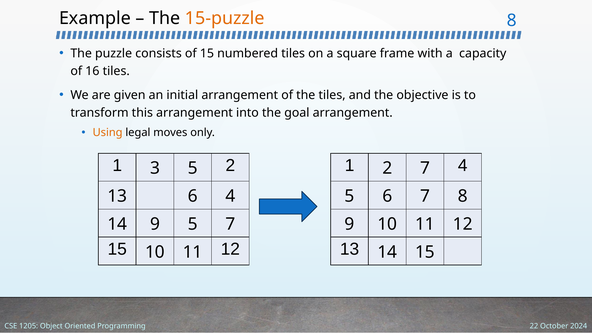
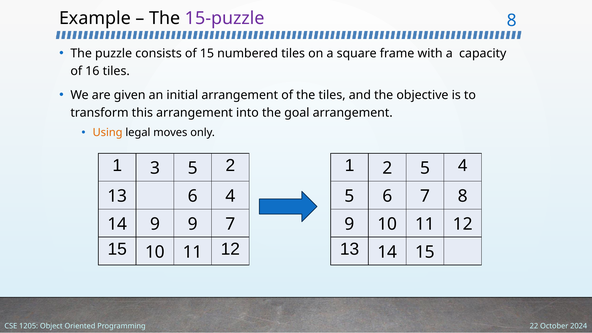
15-puzzle colour: orange -> purple (225, 18)
2 7: 7 -> 5 (425, 168)
9 5: 5 -> 9 (193, 224)
